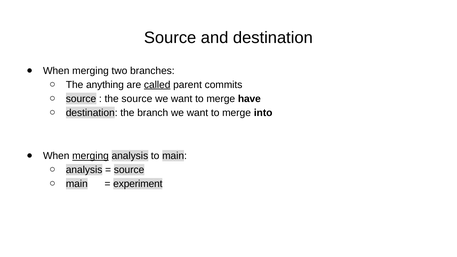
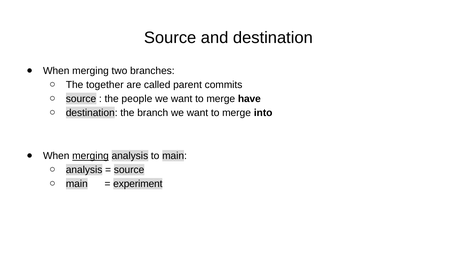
anything: anything -> together (105, 85)
called underline: present -> none (157, 85)
the source: source -> people (137, 99)
